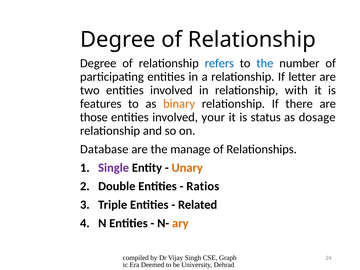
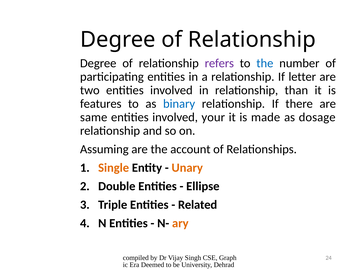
refers colour: blue -> purple (219, 63)
with: with -> than (296, 90)
binary colour: orange -> blue (179, 104)
those: those -> same (94, 117)
status: status -> made (266, 117)
Database: Database -> Assuming (104, 149)
manage: manage -> account (190, 149)
Single colour: purple -> orange (114, 168)
Ratios: Ratios -> Ellipse (203, 186)
